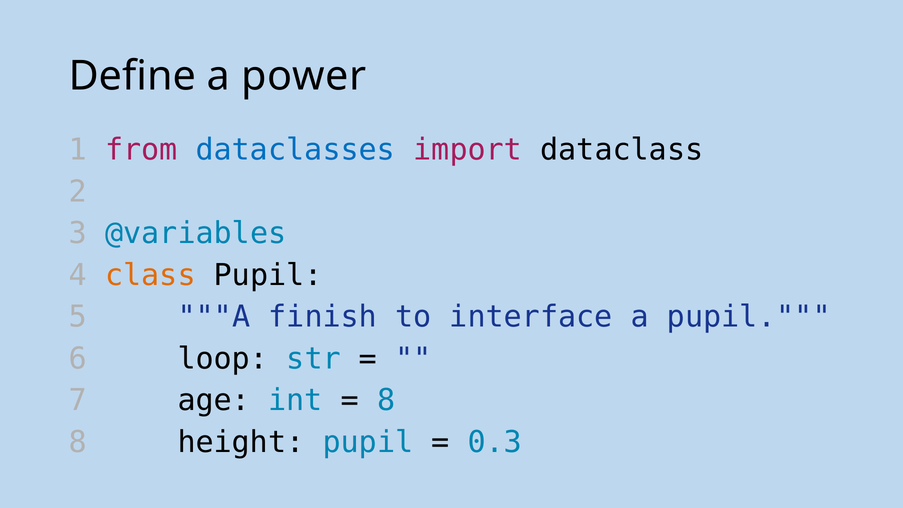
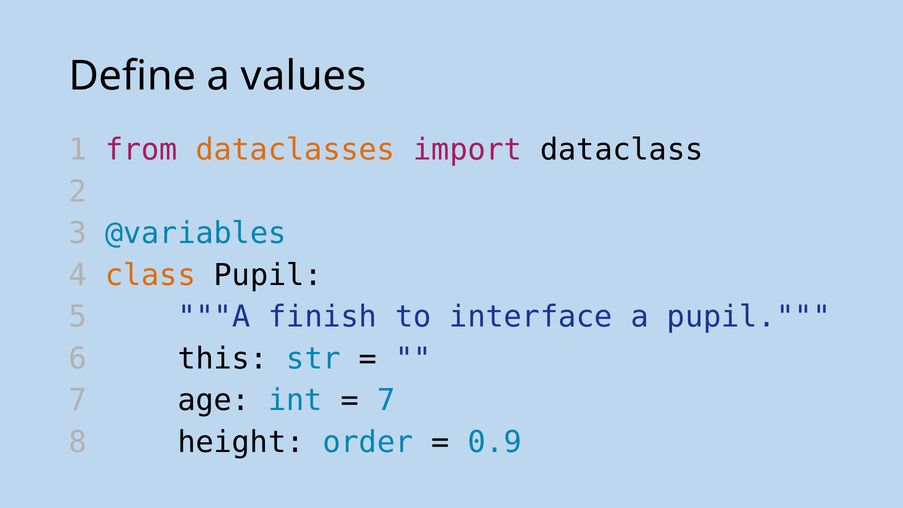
power: power -> values (304, 76)
dataclasses colour: blue -> orange (295, 150)
loop: loop -> this (223, 359)
8: 8 -> 7 (386, 400)
height pupil: pupil -> order (368, 442)
0.3: 0.3 -> 0.9 (495, 442)
